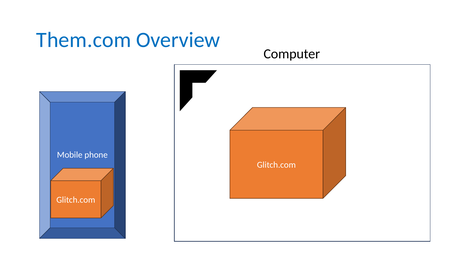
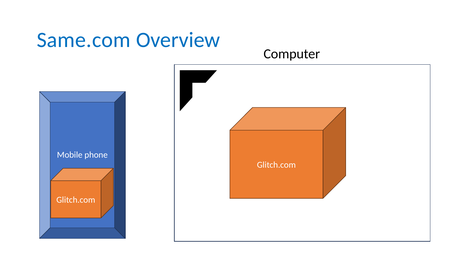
Them.com: Them.com -> Same.com (84, 40)
